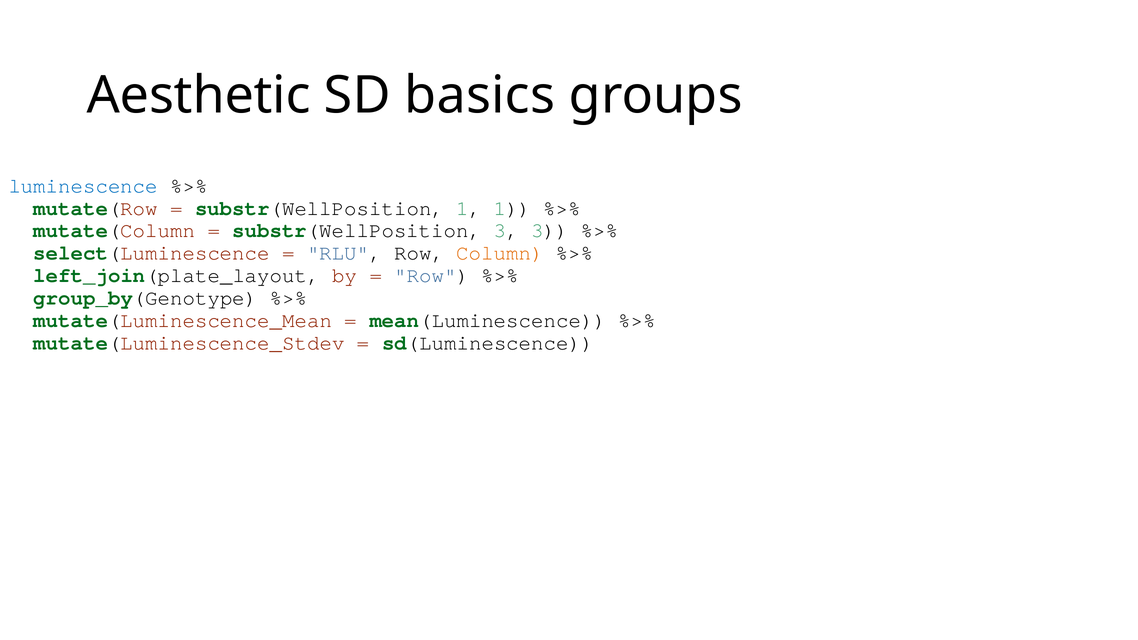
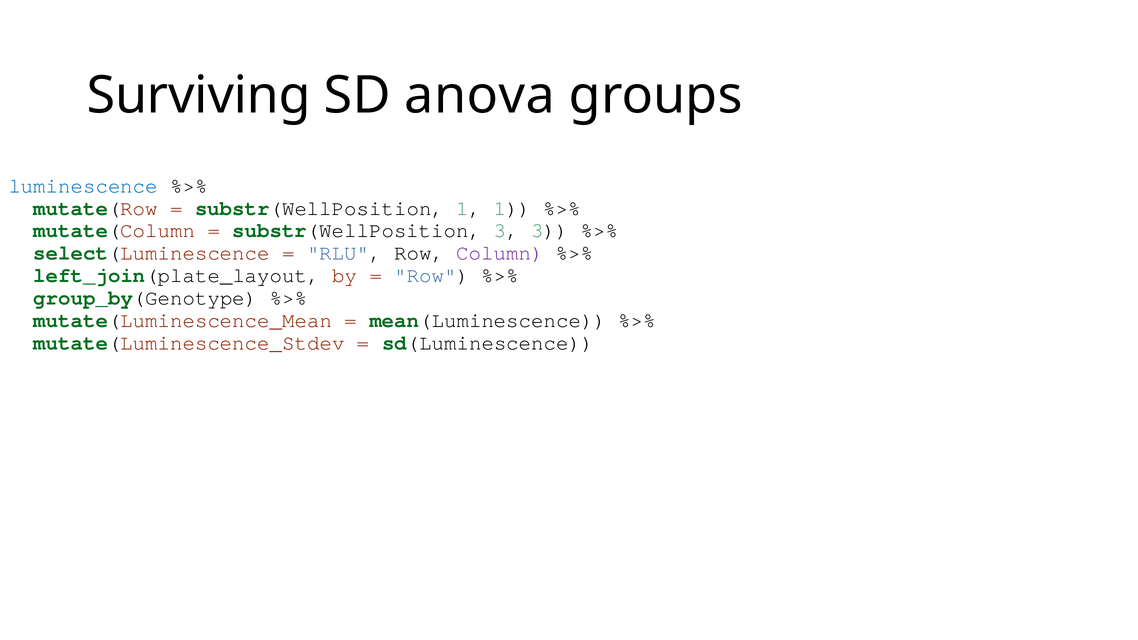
Aesthetic: Aesthetic -> Surviving (199, 96)
basics: basics -> anova (480, 96)
Column colour: orange -> purple (500, 253)
